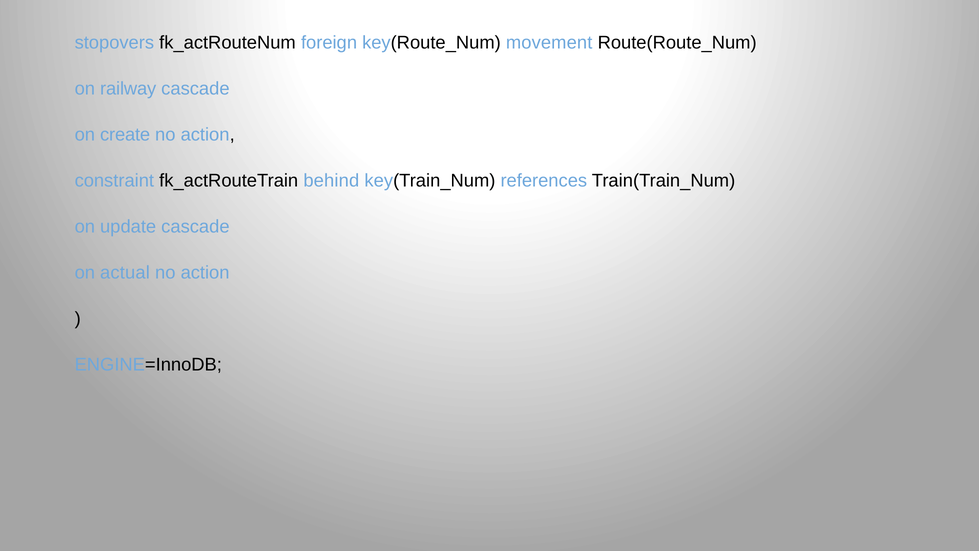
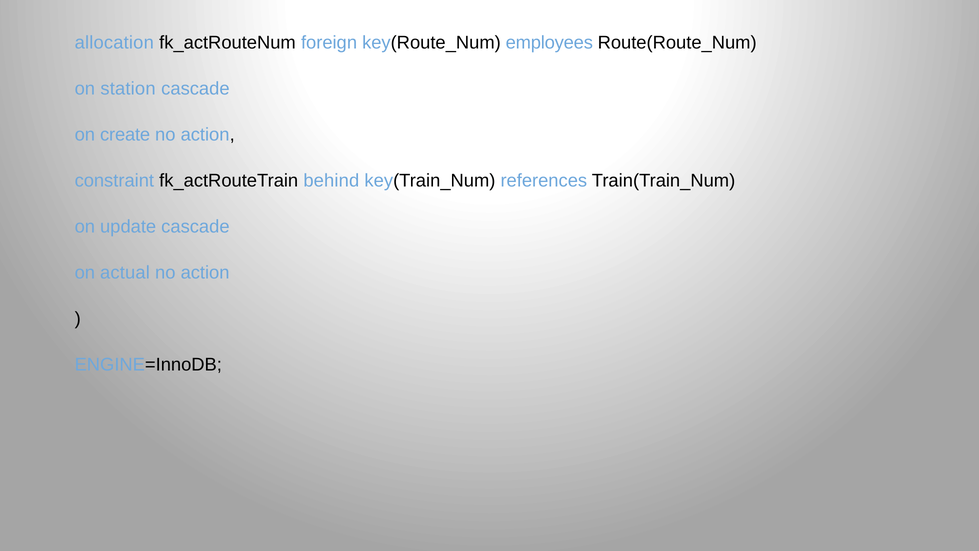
stopovers: stopovers -> allocation (114, 43)
movement: movement -> employees (549, 43)
railway: railway -> station (128, 88)
